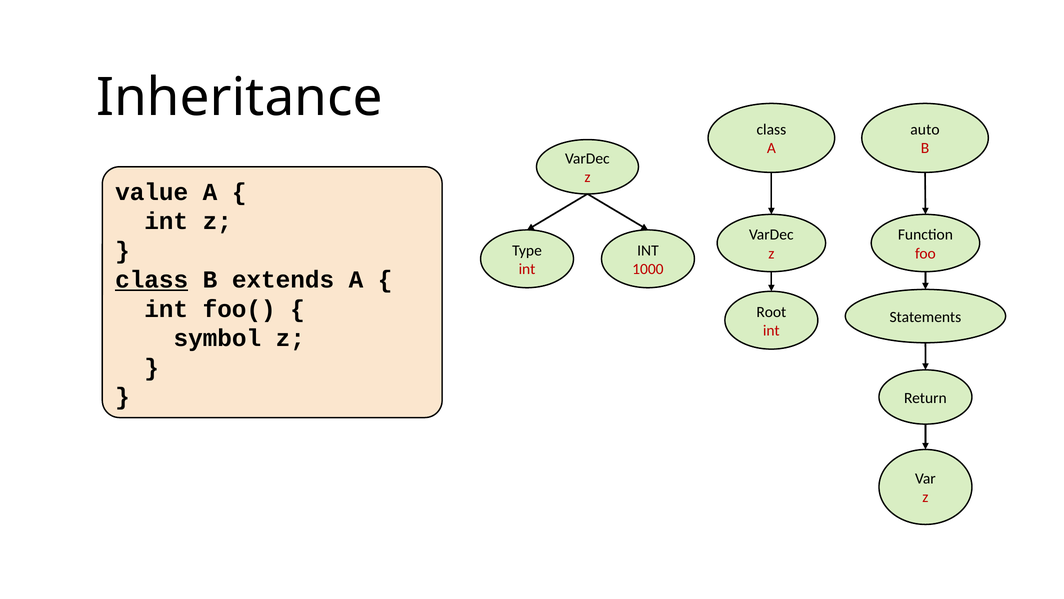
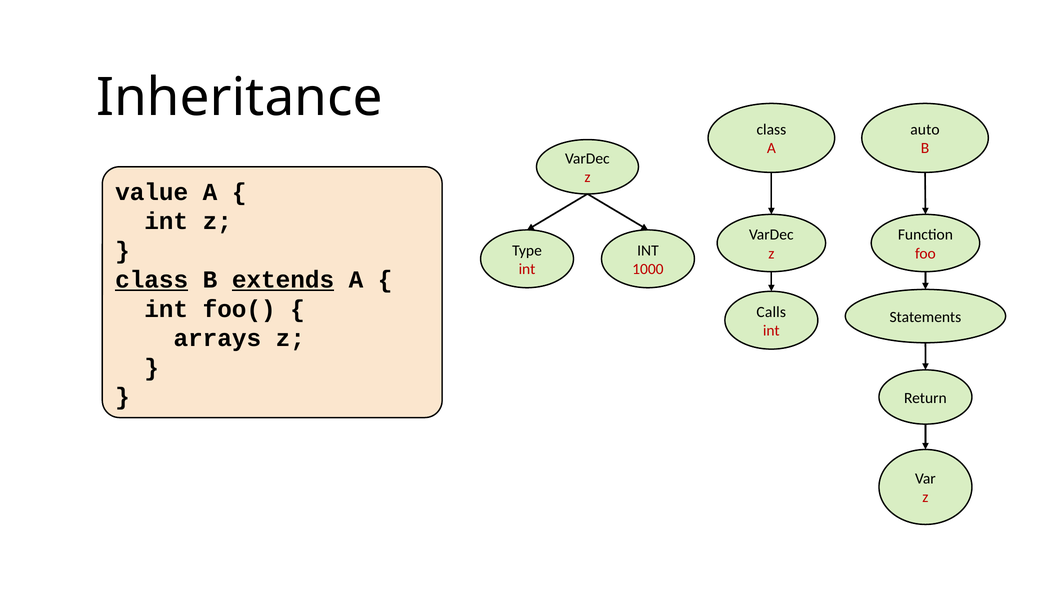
extends underline: none -> present (283, 280)
Root: Root -> Calls (771, 312)
symbol: symbol -> arrays (217, 338)
